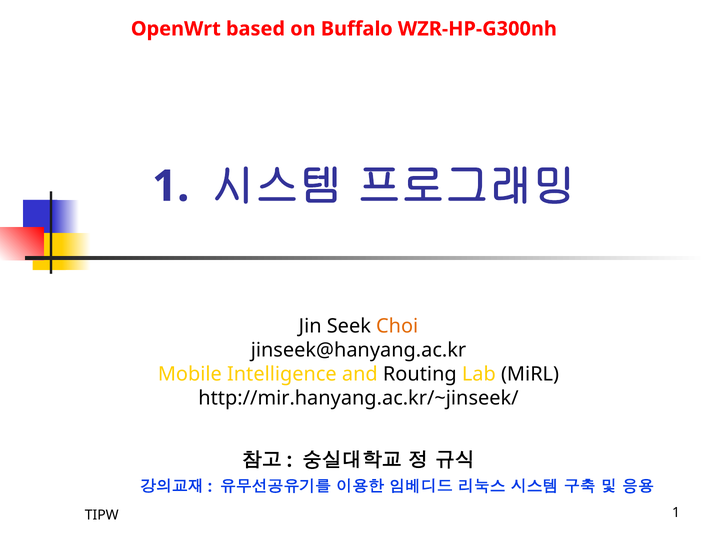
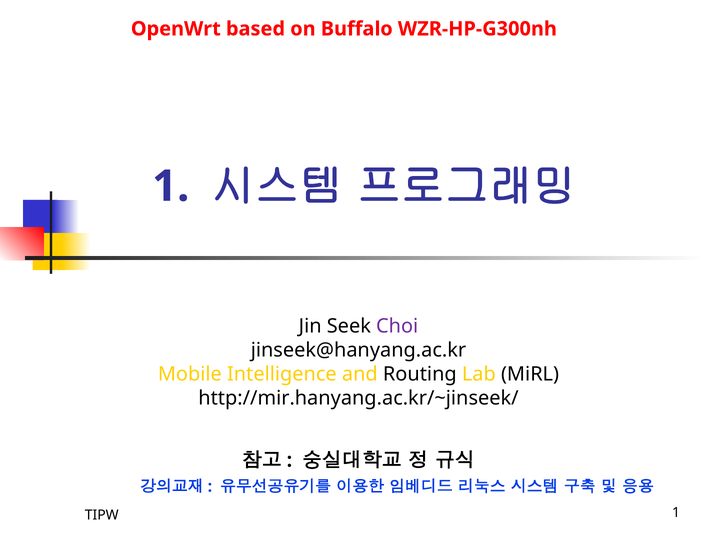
Choi colour: orange -> purple (397, 326)
